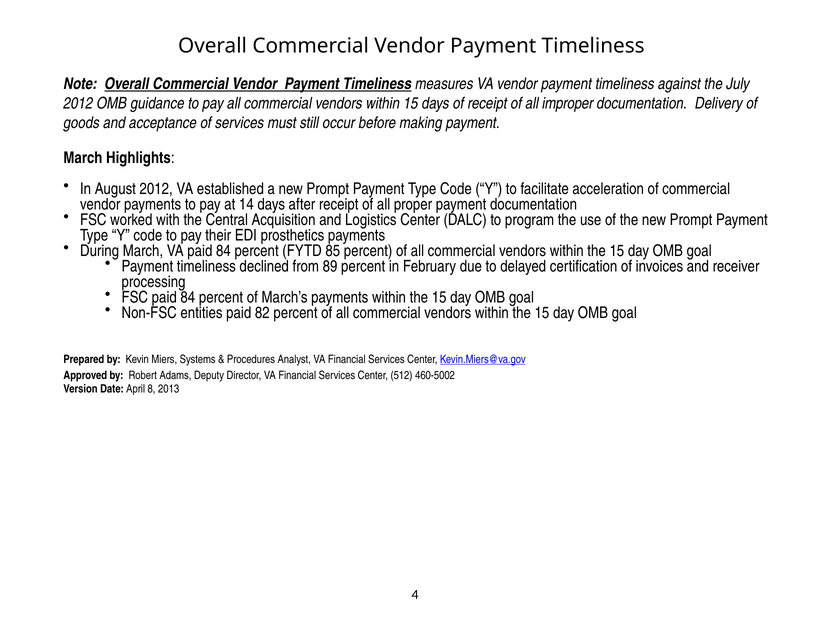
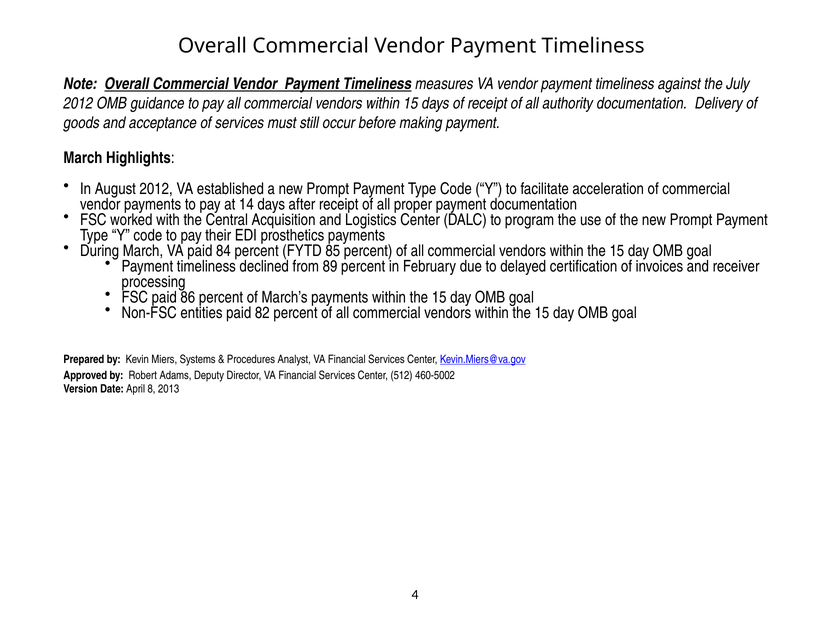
improper: improper -> authority (568, 103)
FSC paid 84: 84 -> 86 (188, 297)
